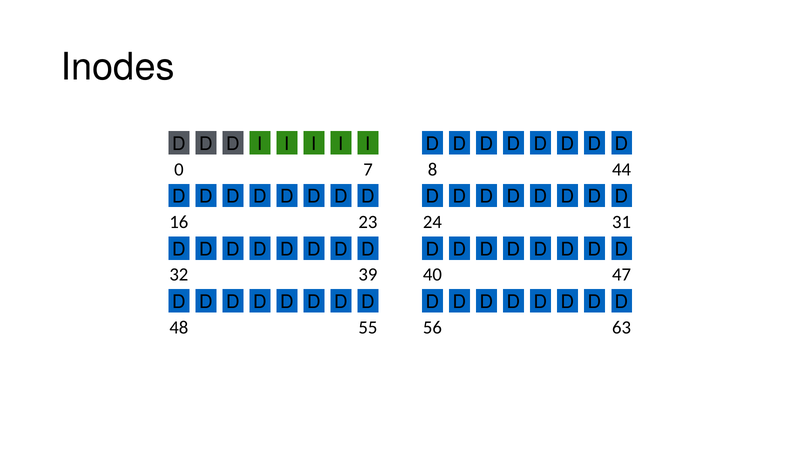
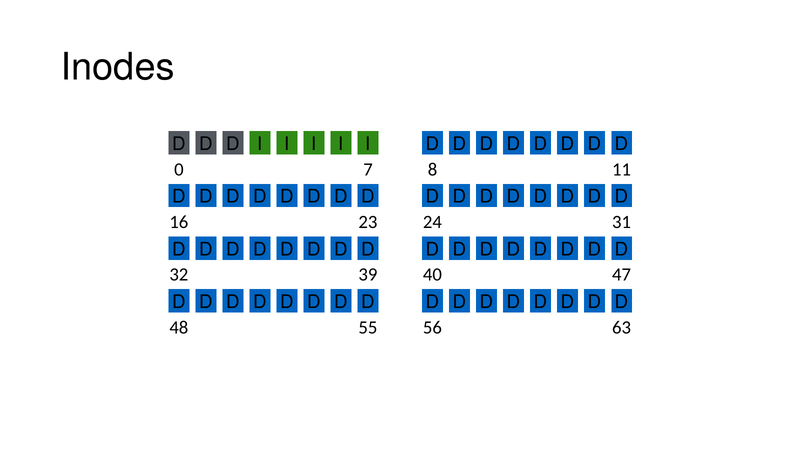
44: 44 -> 11 (622, 169)
